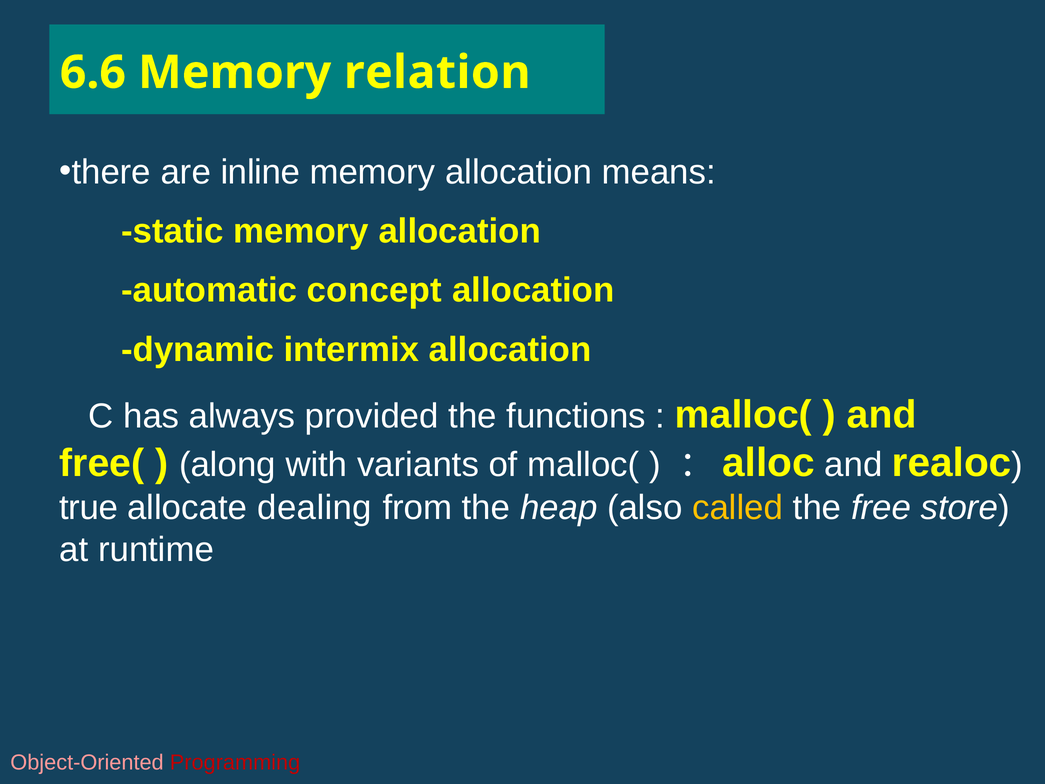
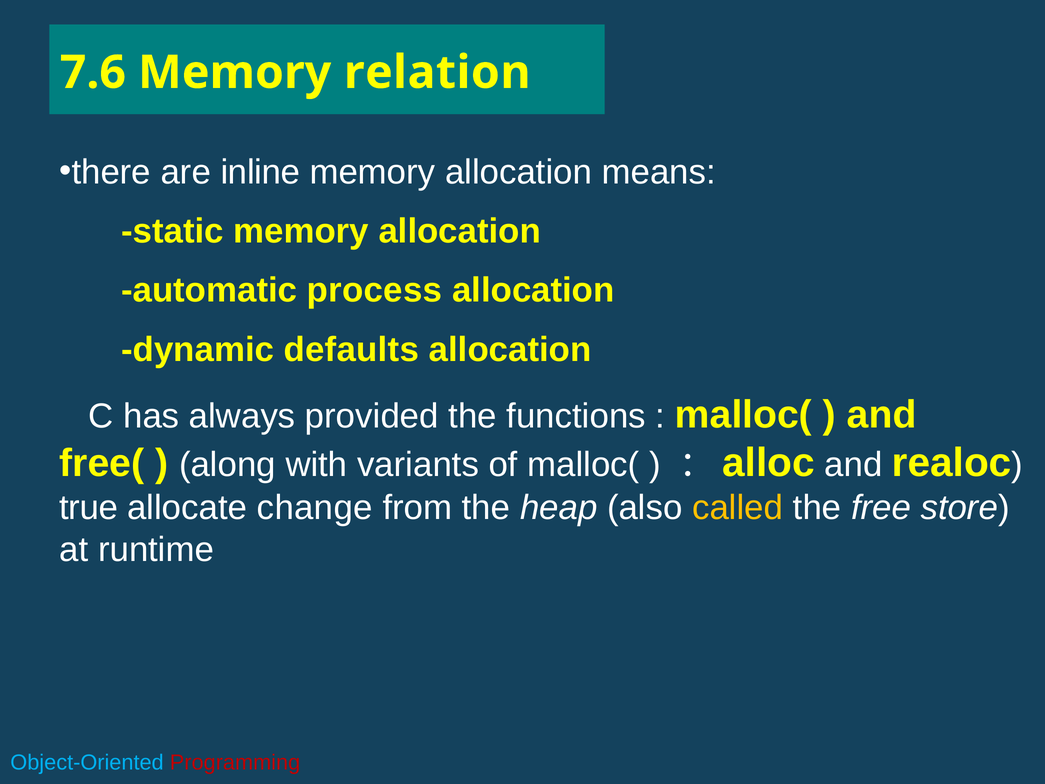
6.6: 6.6 -> 7.6 (93, 73)
concept: concept -> process (374, 290)
intermix: intermix -> defaults (351, 350)
dealing: dealing -> change (315, 508)
Object-Oriented colour: pink -> light blue (87, 762)
